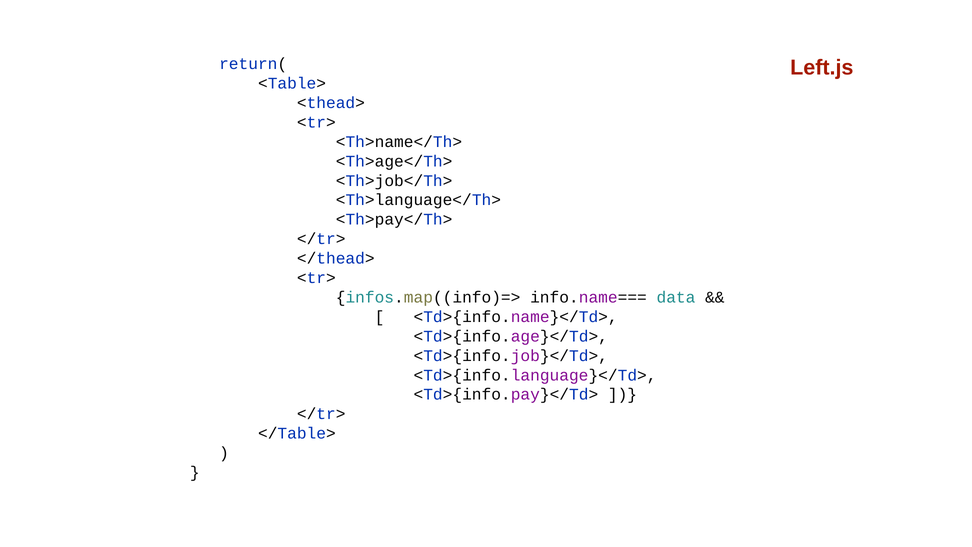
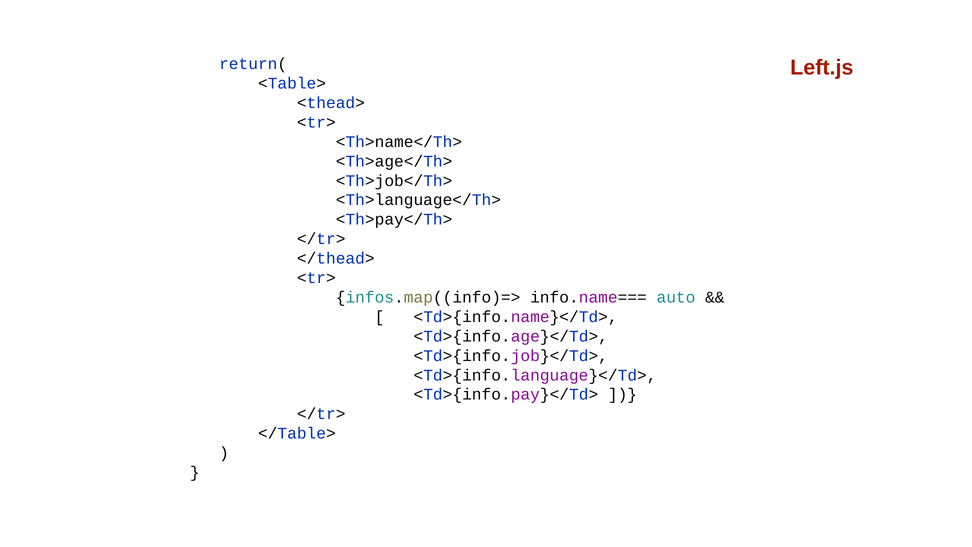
data: data -> auto (676, 297)
